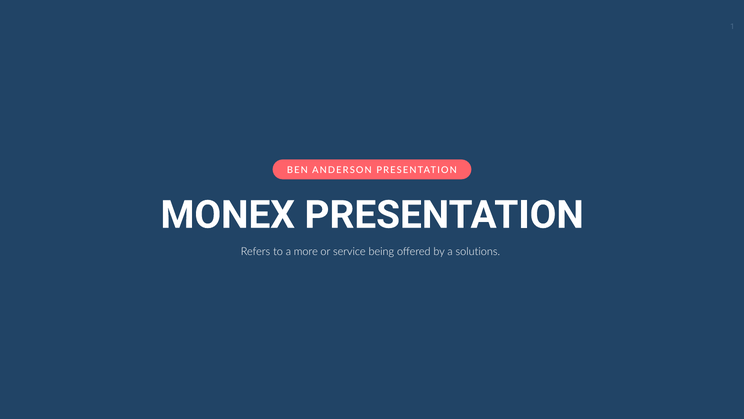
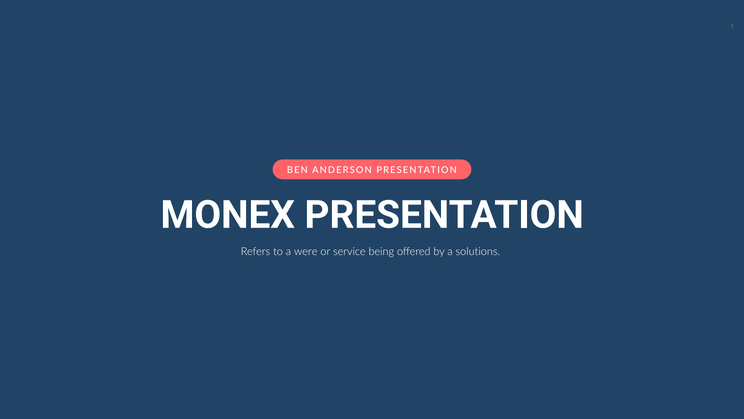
more: more -> were (306, 251)
